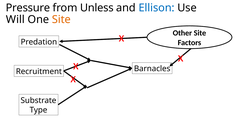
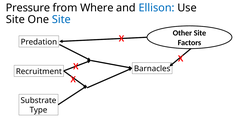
Unless: Unless -> Where (97, 8)
Will: Will -> Site (15, 20)
Site colour: orange -> blue (61, 20)
